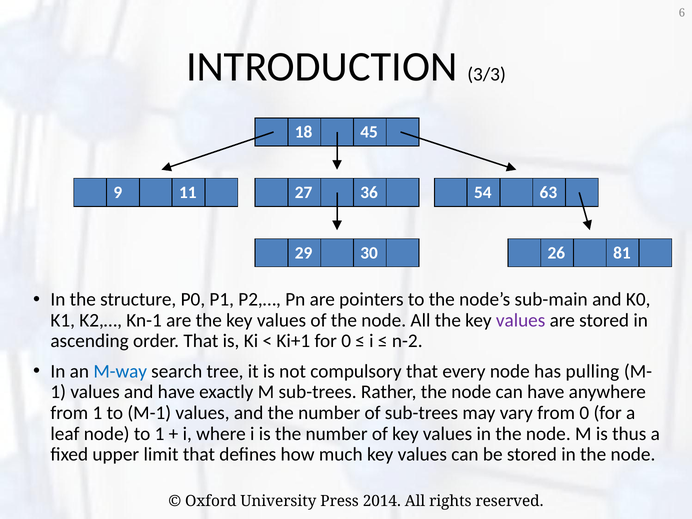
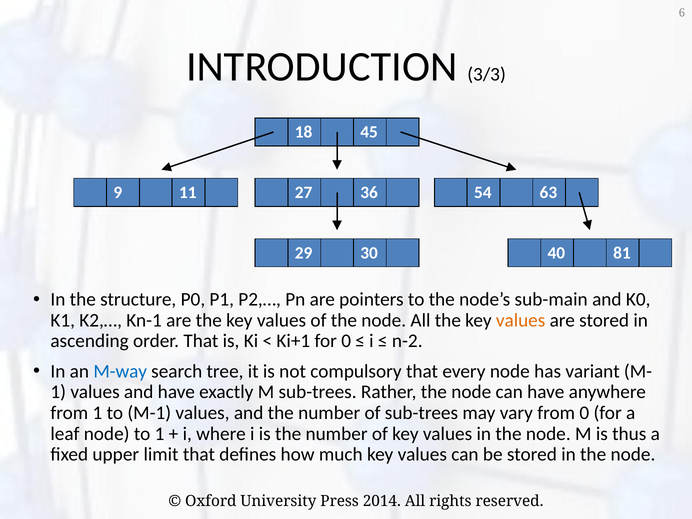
26: 26 -> 40 (556, 253)
values colour: purple -> orange (521, 320)
pulling: pulling -> variant (593, 371)
